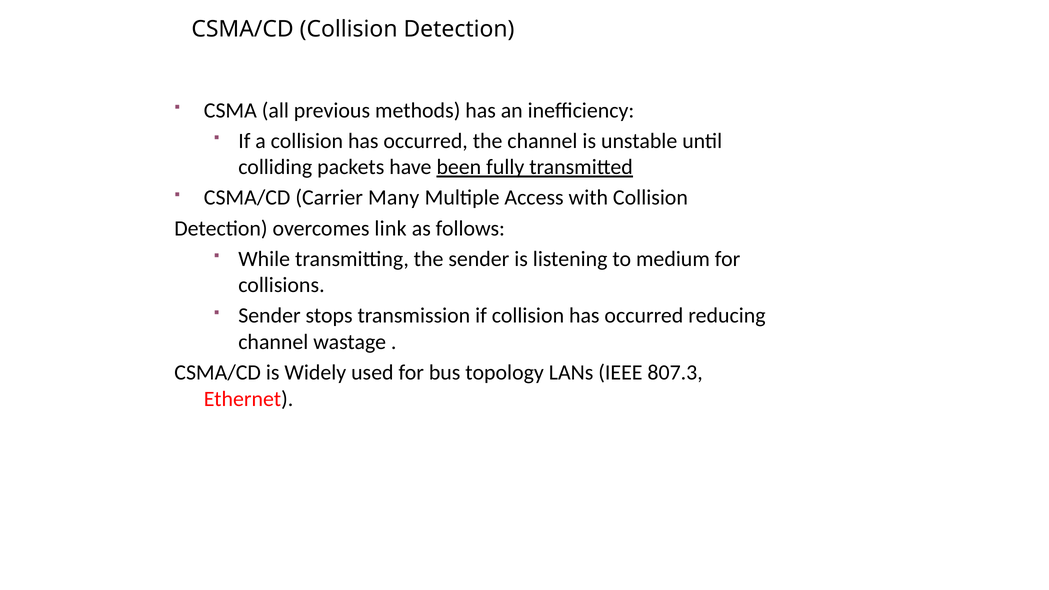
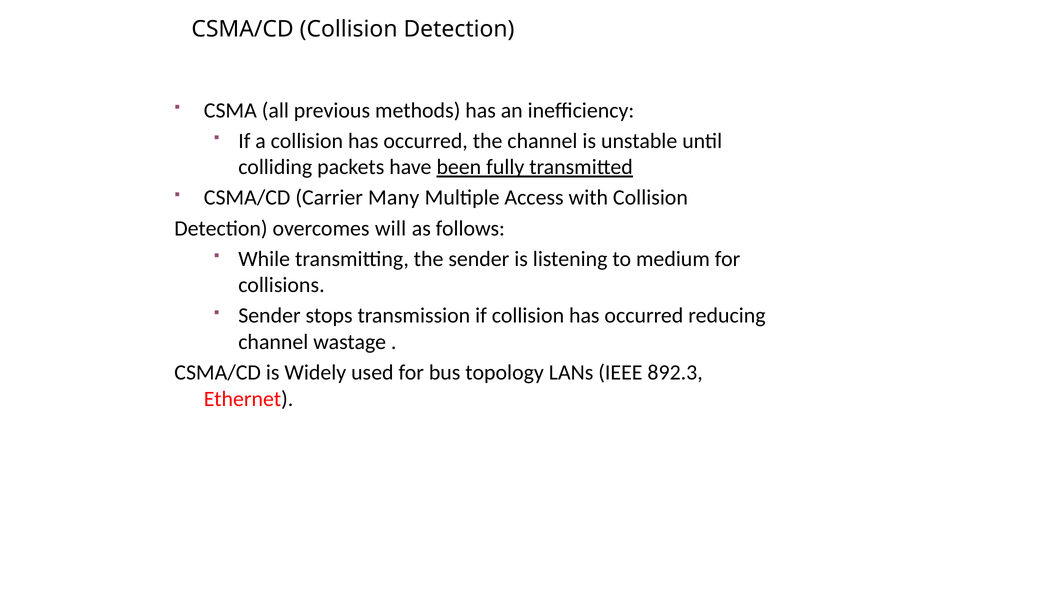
link: link -> will (391, 228)
807.3: 807.3 -> 892.3 (675, 373)
